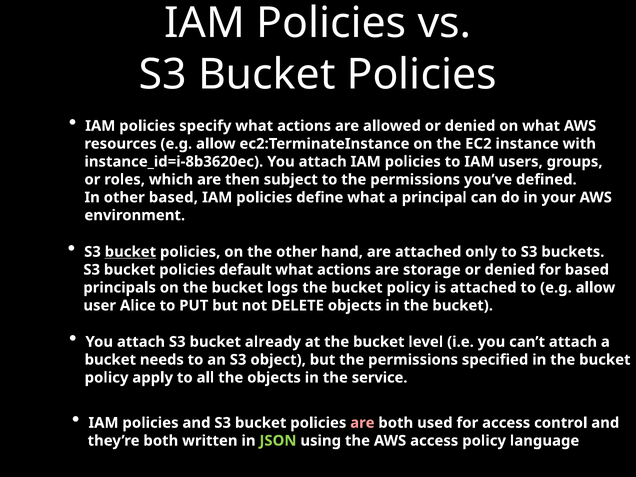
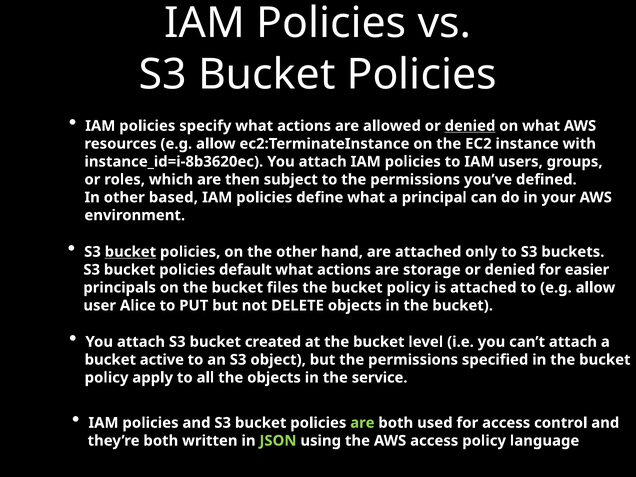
denied underline: none -> present (470, 126)
for based: based -> easier (587, 270)
logs: logs -> files (283, 288)
already: already -> created (273, 342)
needs: needs -> active (162, 360)
are colour: pink -> light green (362, 423)
